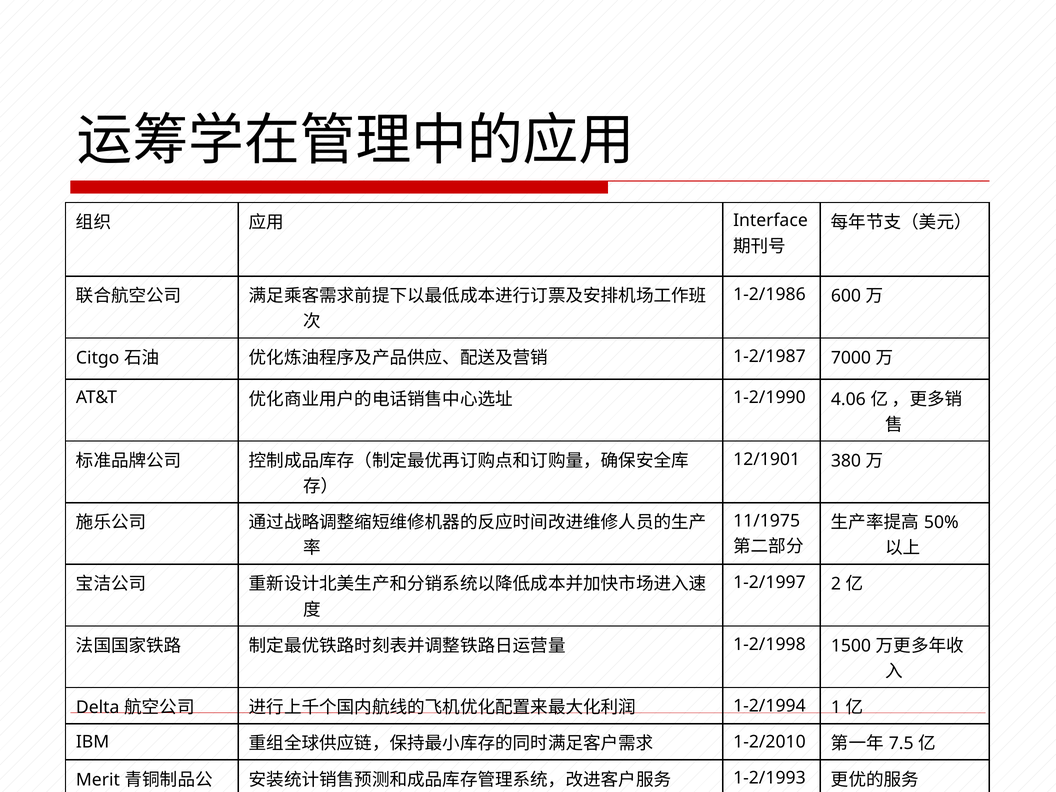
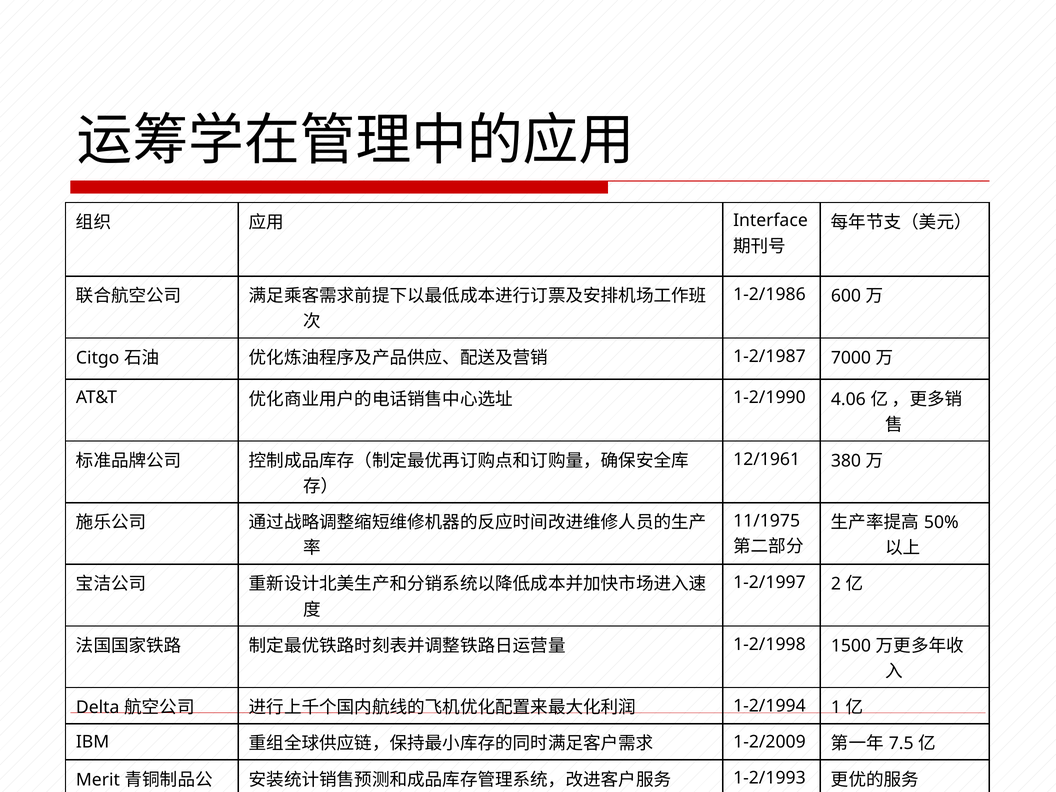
12/1901: 12/1901 -> 12/1961 (767, 459)
1-2/2010: 1-2/2010 -> 1-2/2009 (769, 742)
